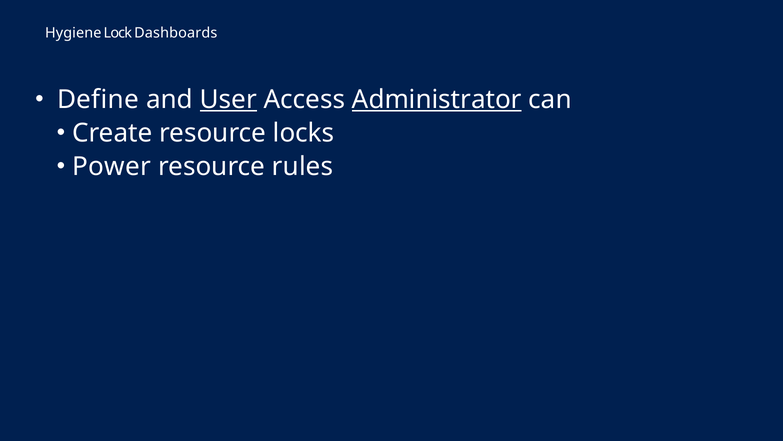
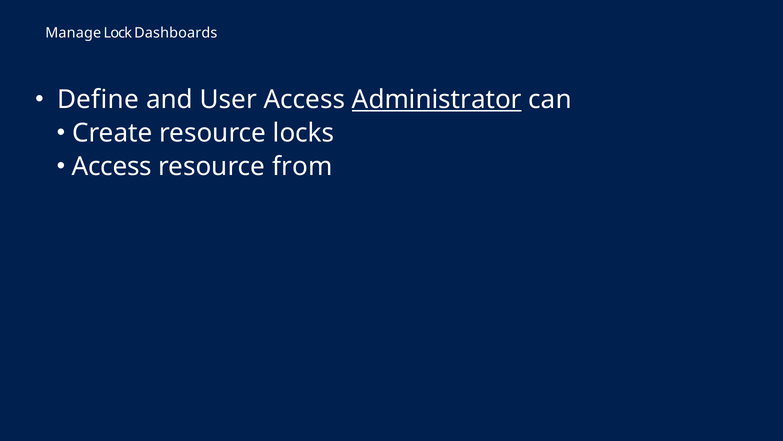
Hygiene: Hygiene -> Manage (73, 33)
User underline: present -> none (228, 99)
Power: Power -> Access (112, 166)
rules: rules -> from (302, 166)
